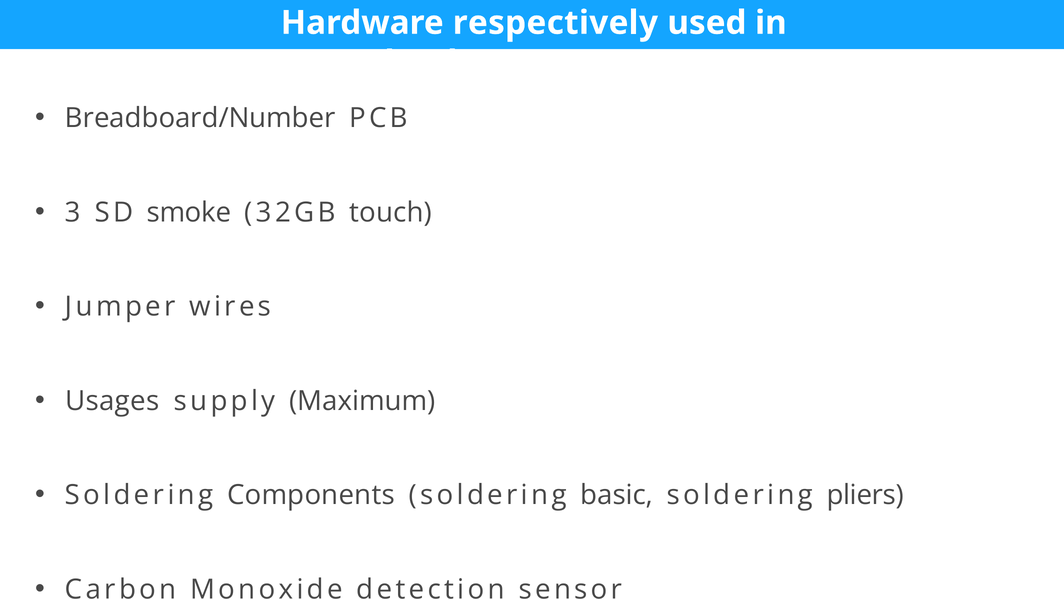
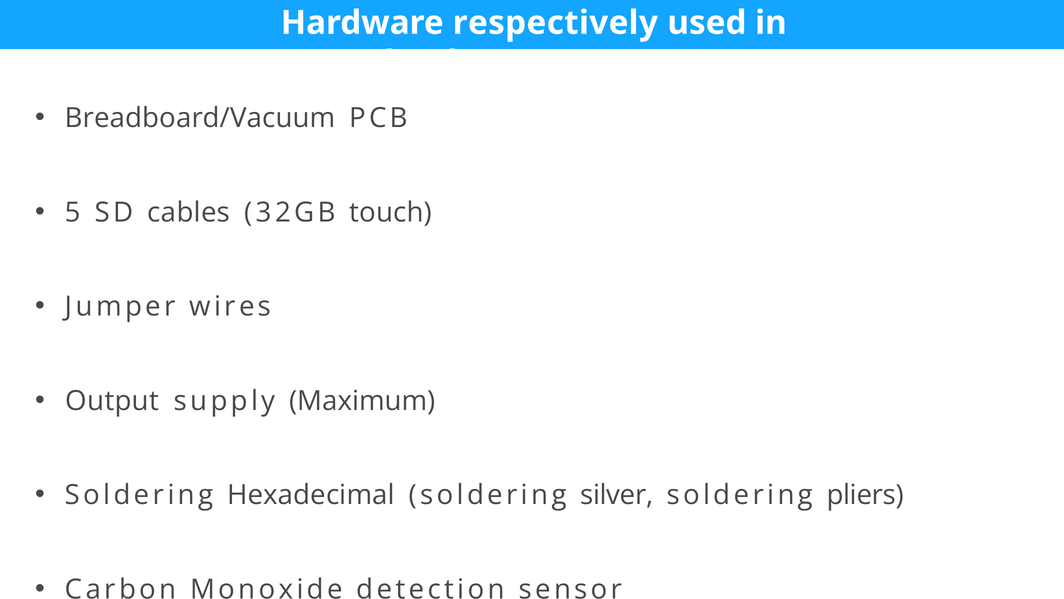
Breadboard/Number: Breadboard/Number -> Breadboard/Vacuum (200, 118)
3: 3 -> 5 (73, 212)
smoke: smoke -> cables (189, 212)
Usages: Usages -> Output (112, 401)
Components: Components -> Hexadecimal (311, 495)
basic: basic -> silver (617, 495)
